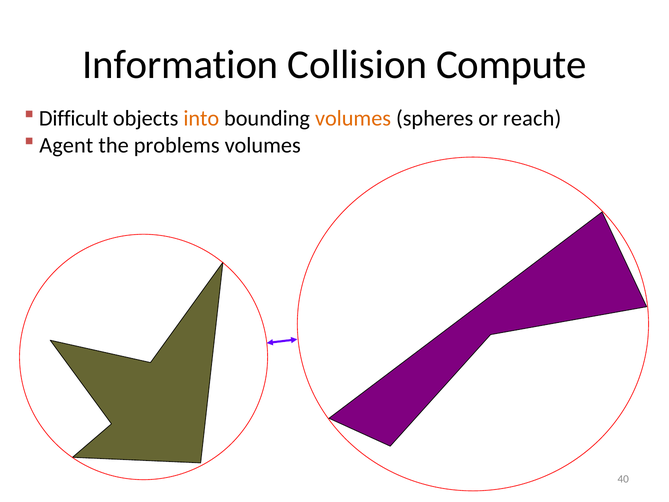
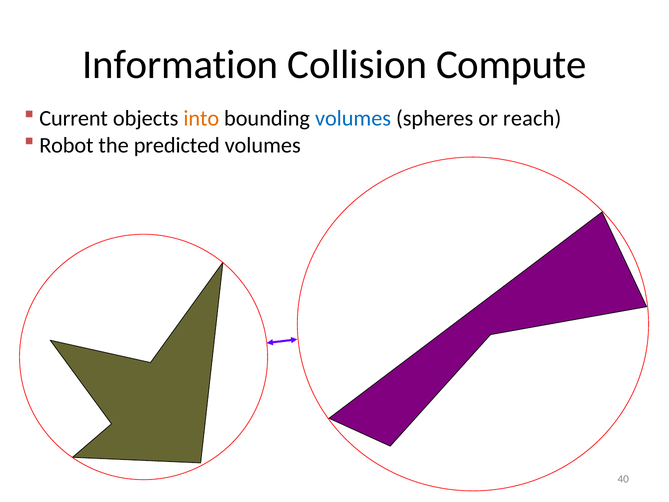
Difficult: Difficult -> Current (74, 119)
volumes colour: orange -> blue (353, 119)
Agent: Agent -> Robot (66, 145)
problems: problems -> predicted (177, 145)
